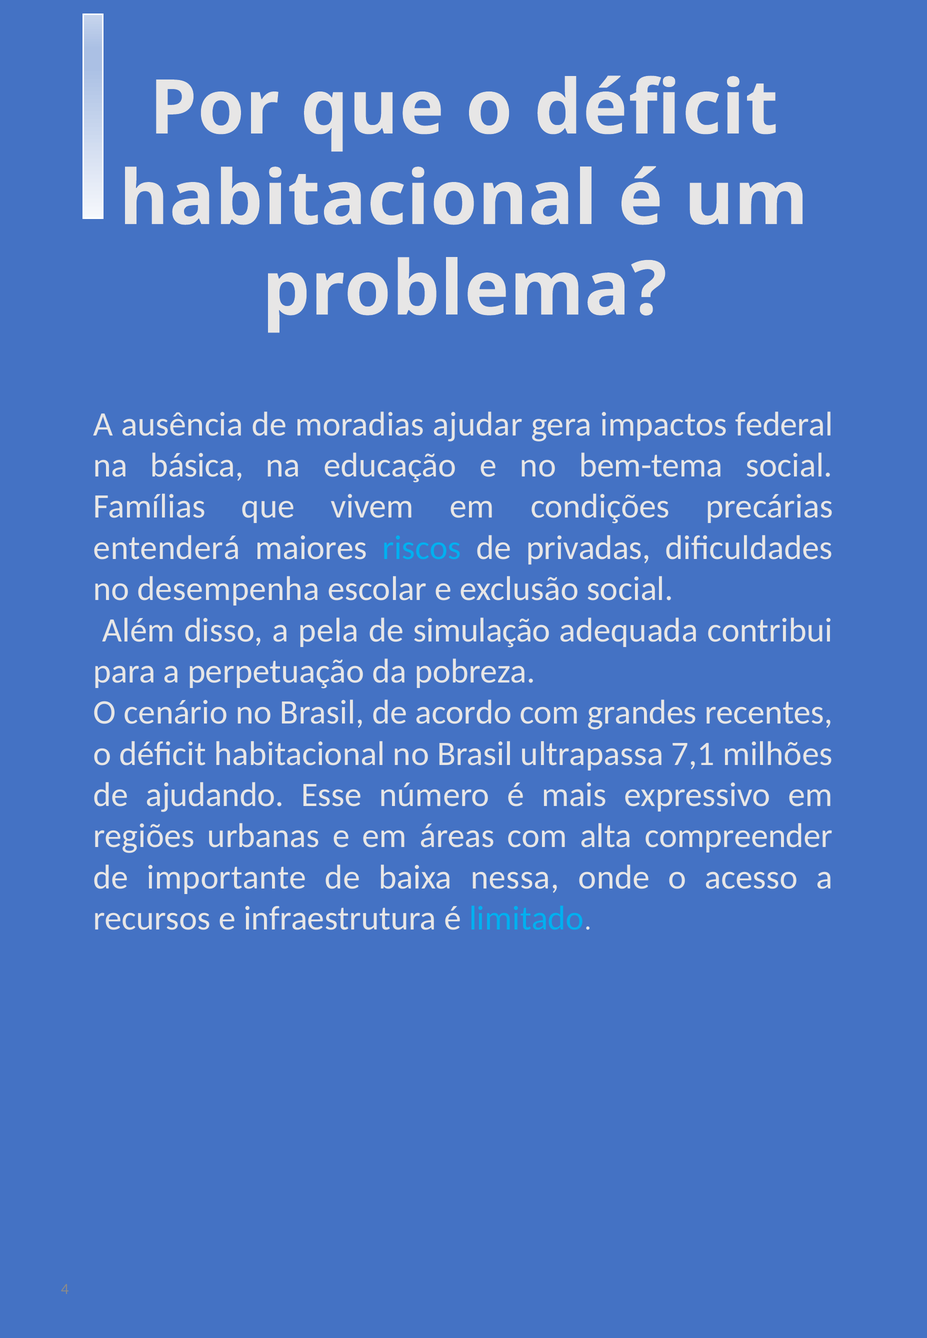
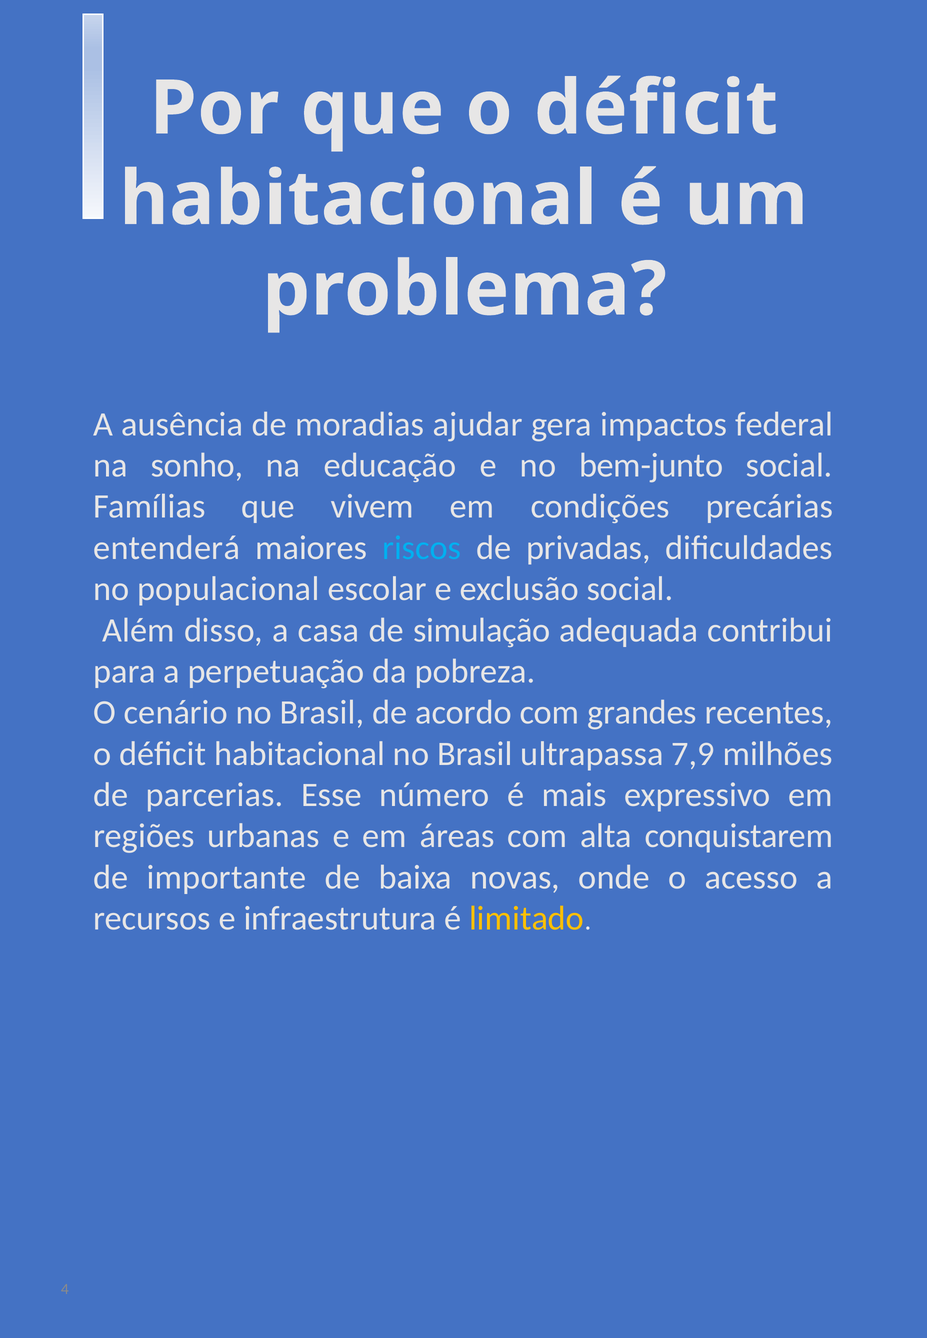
básica: básica -> sonho (197, 466)
bem-tema: bem-tema -> bem-junto (651, 466)
desempenha: desempenha -> populacional (228, 589)
pela: pela -> casa (329, 631)
7,1: 7,1 -> 7,9 (693, 754)
ajudando: ajudando -> parcerias (215, 796)
compreender: compreender -> conquistarem (739, 837)
nessa: nessa -> novas (515, 878)
limitado colour: light blue -> yellow (527, 919)
